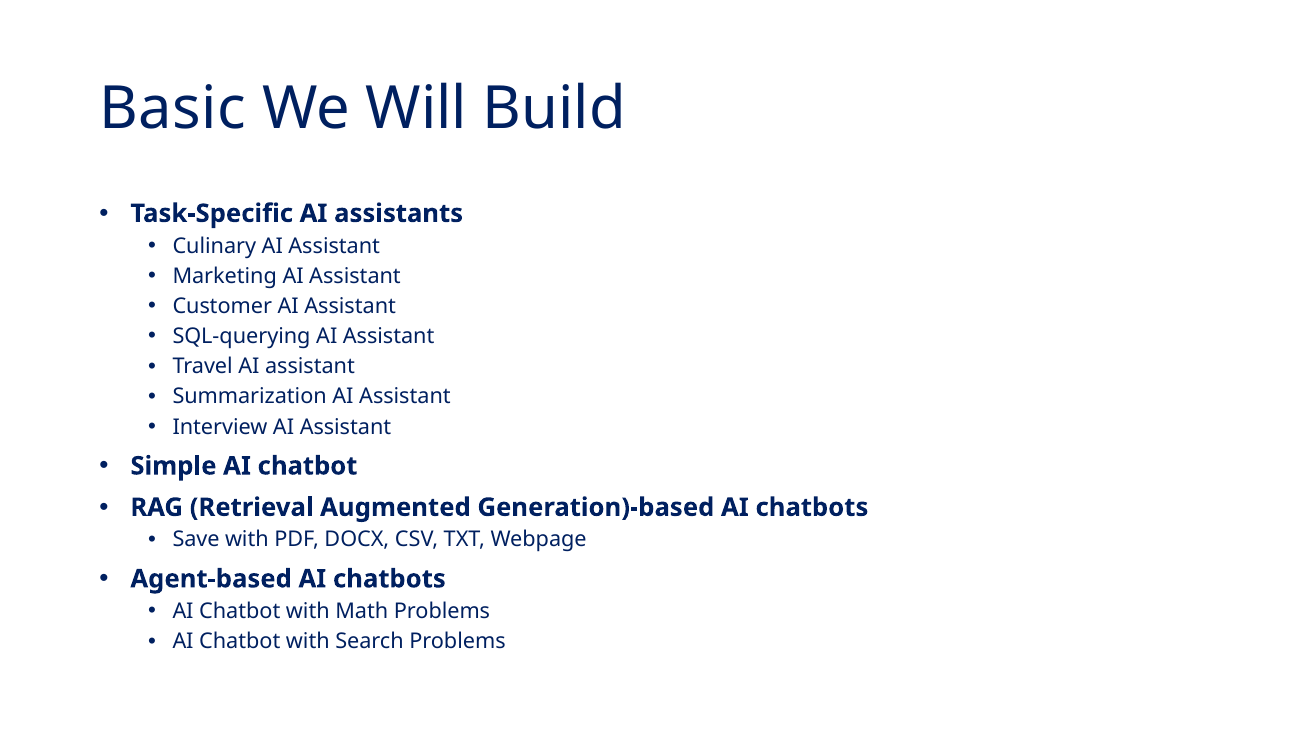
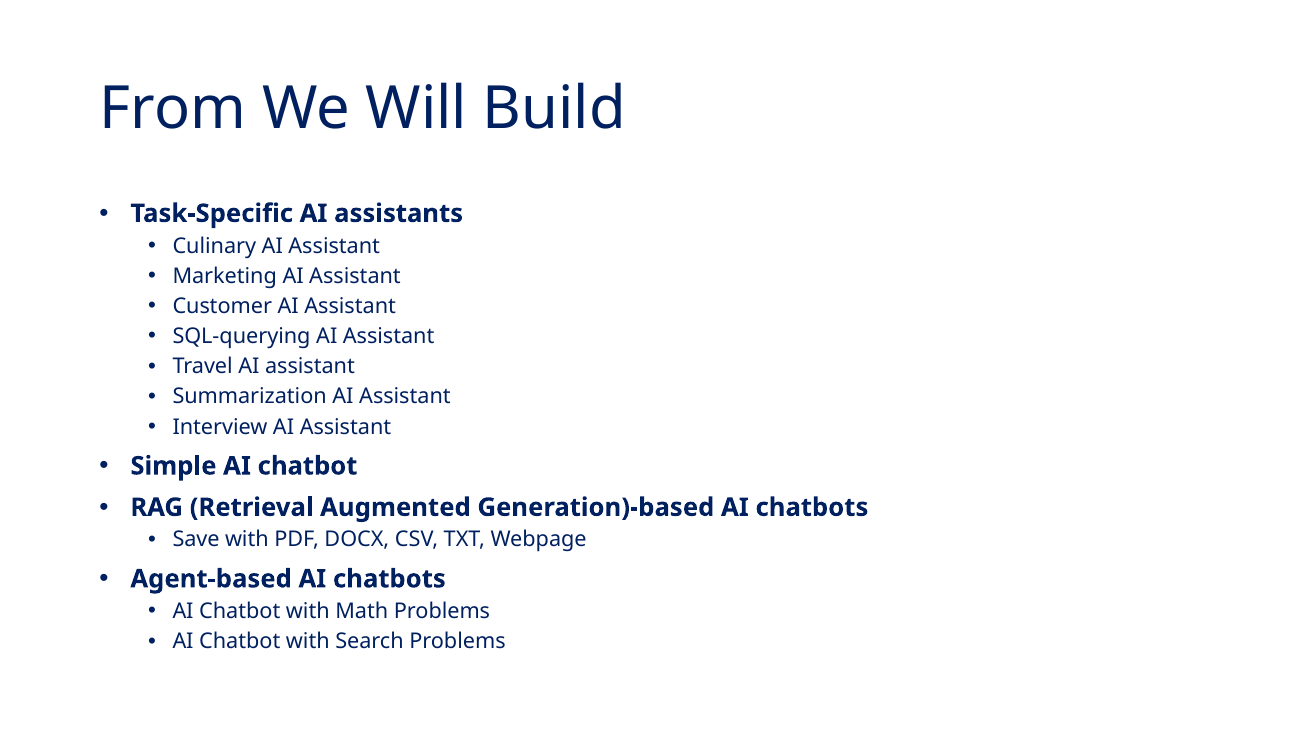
Basic: Basic -> From (173, 109)
